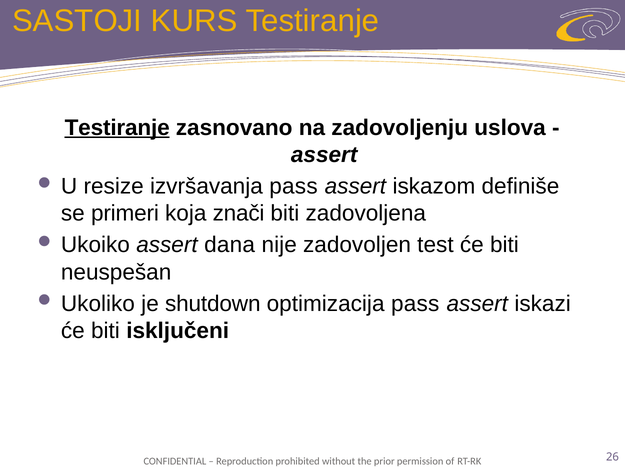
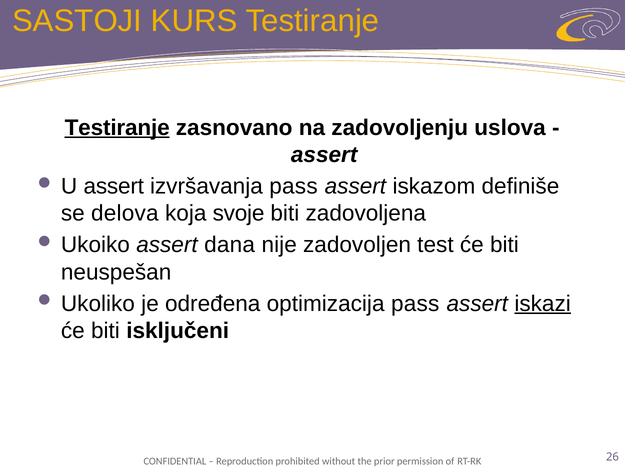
U resize: resize -> assert (114, 186)
primeri: primeri -> delova (125, 213)
znači: znači -> svoje (239, 213)
shutdown: shutdown -> određena (213, 304)
iskazi underline: none -> present (543, 304)
